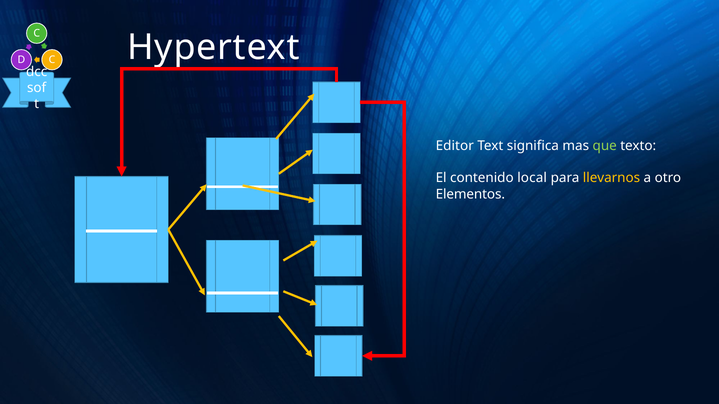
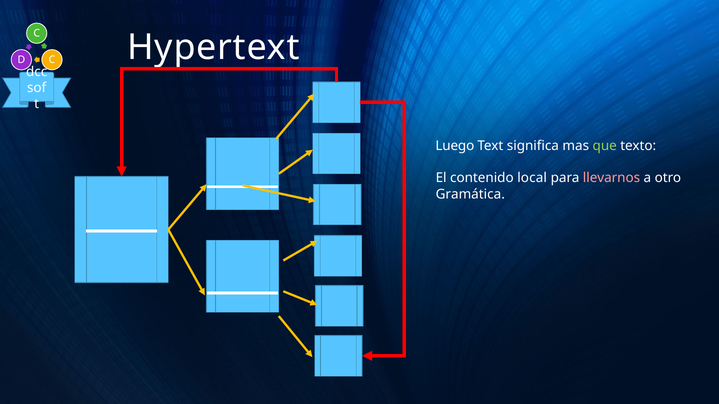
Editor: Editor -> Luego (455, 146)
llevarnos colour: yellow -> pink (611, 178)
Elementos: Elementos -> Gramática (470, 194)
